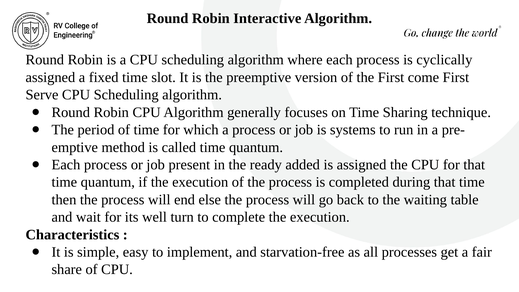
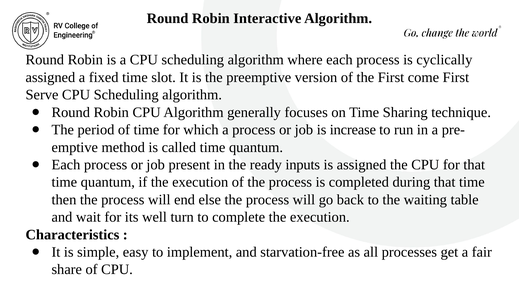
systems: systems -> increase (353, 130)
added: added -> inputs (303, 165)
